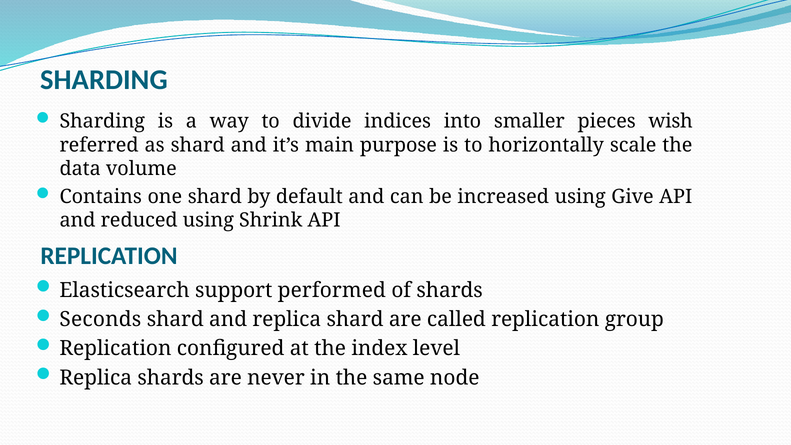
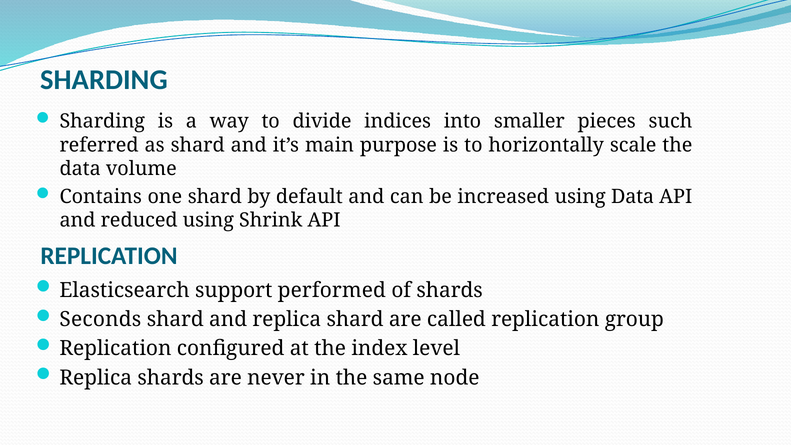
wish: wish -> such (670, 121)
using Give: Give -> Data (633, 197)
